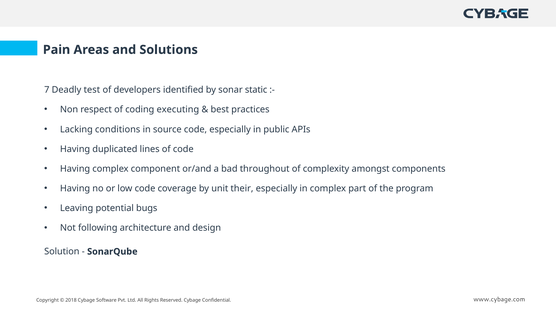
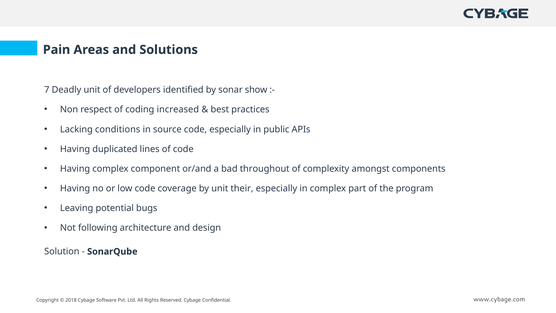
Deadly test: test -> unit (92, 90)
static: static -> show (256, 90)
executing: executing -> increased (178, 110)
